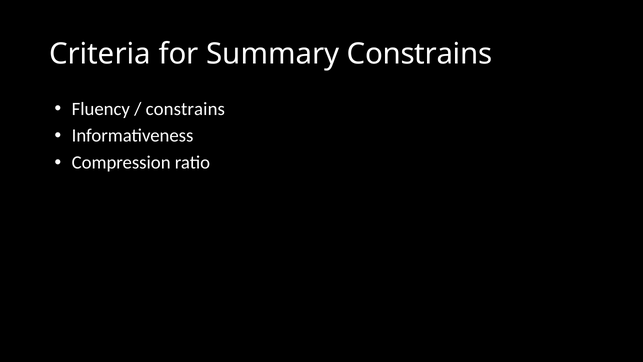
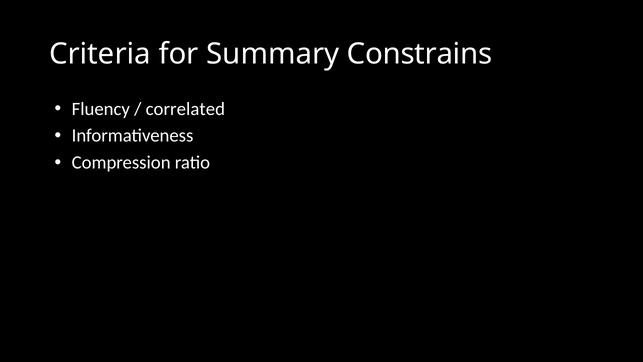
constrains: constrains -> correlated (185, 109)
